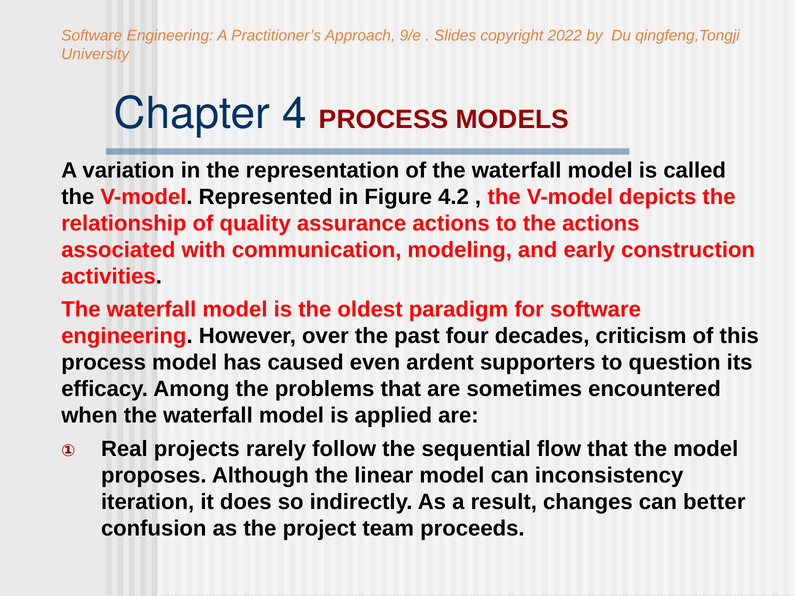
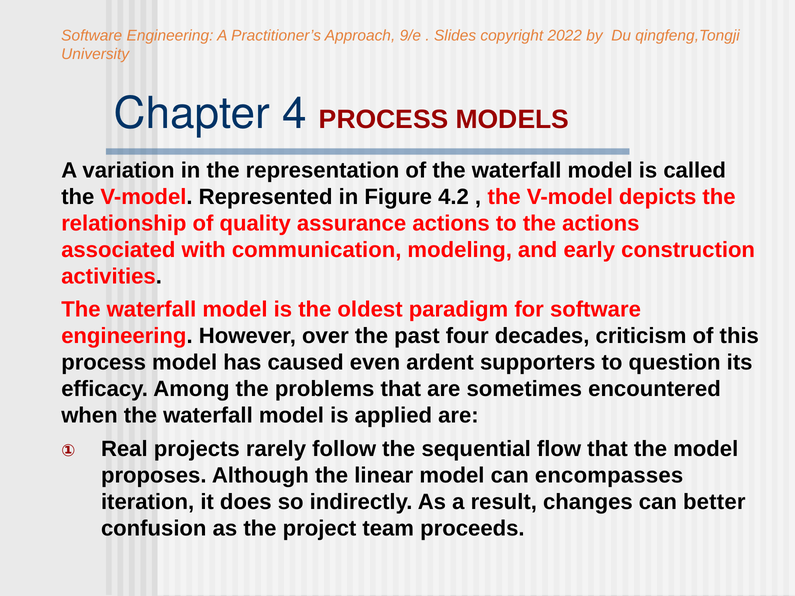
inconsistency: inconsistency -> encompasses (609, 475)
